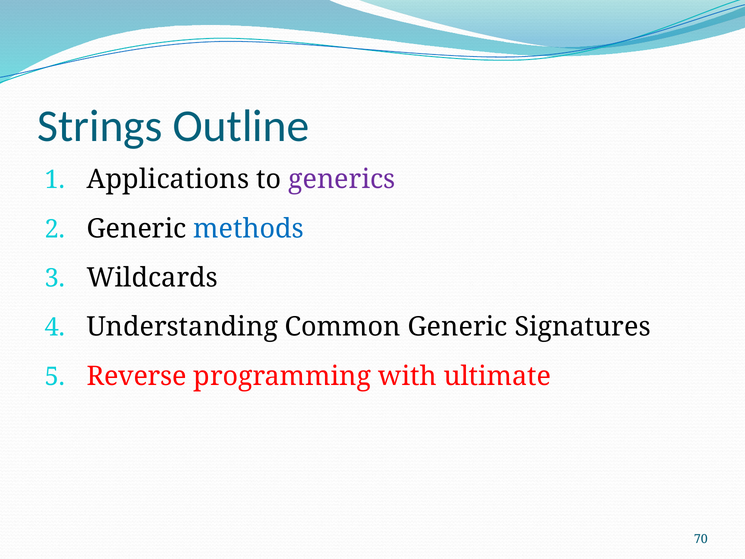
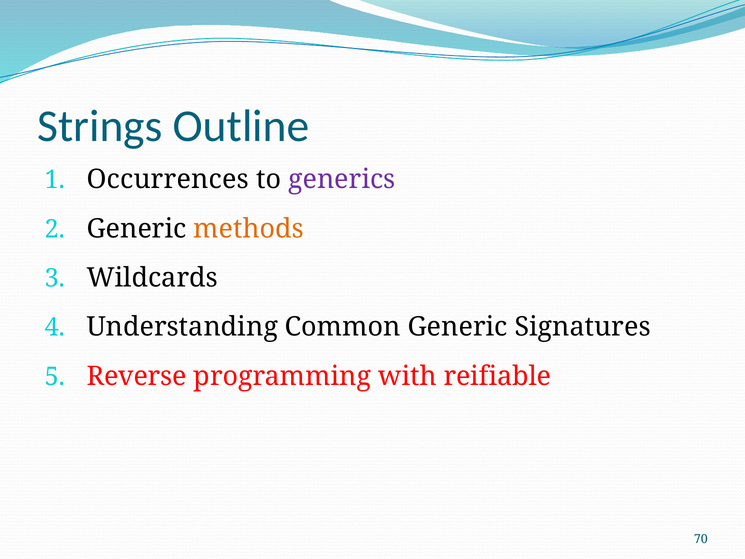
Applications: Applications -> Occurrences (168, 179)
methods colour: blue -> orange (249, 229)
ultimate: ultimate -> reifiable (497, 376)
